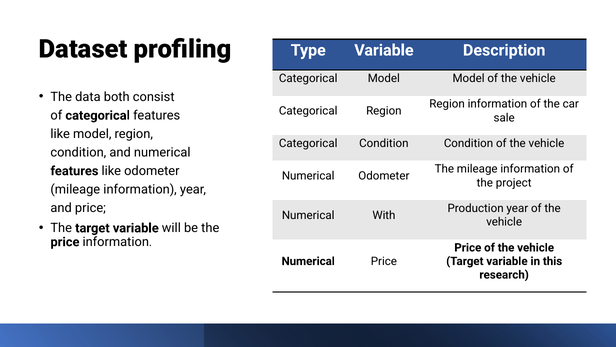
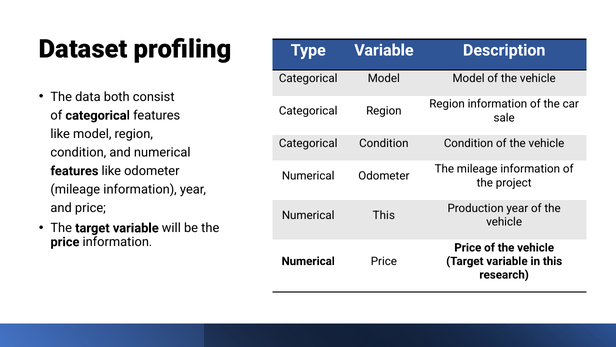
Numerical With: With -> This (384, 215)
